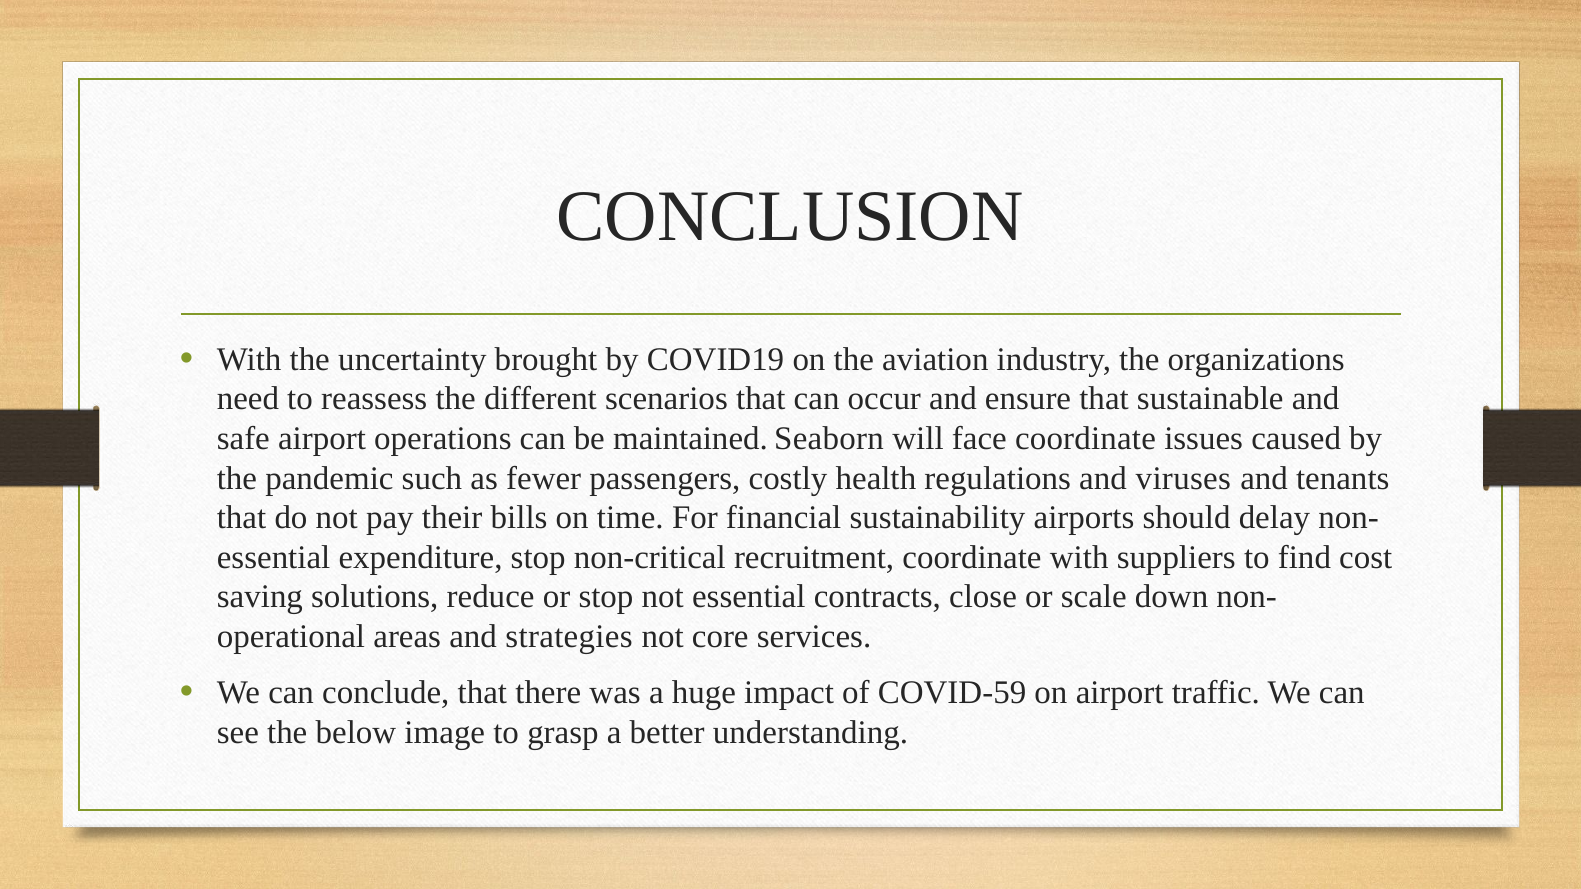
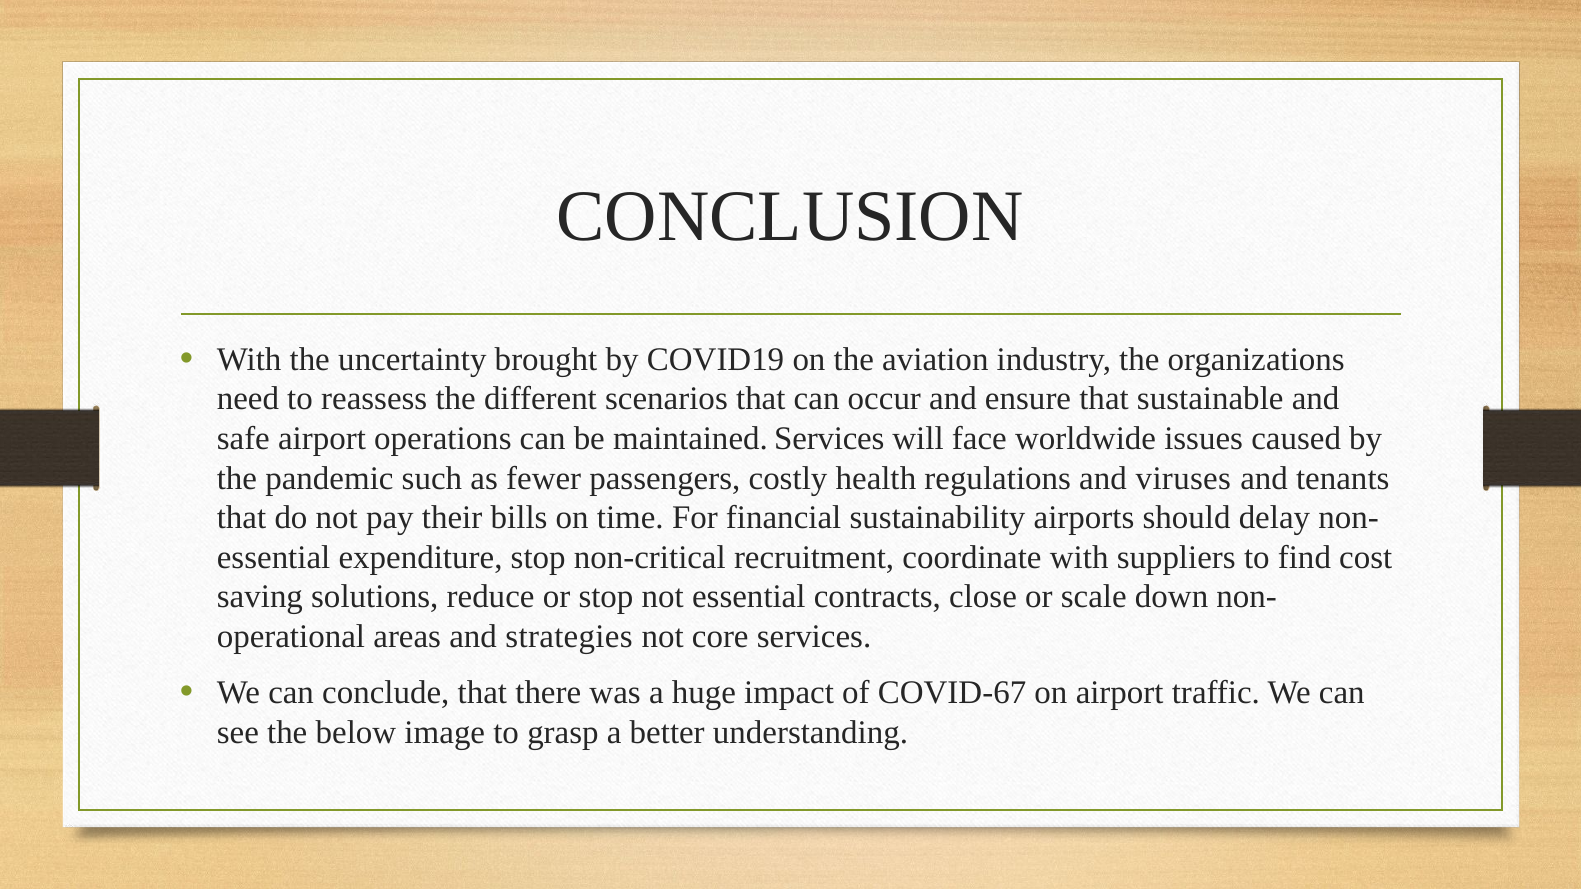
maintained Seaborn: Seaborn -> Services (829, 439)
face coordinate: coordinate -> worldwide (1086, 439)
COVID-59: COVID-59 -> COVID-67 (952, 693)
